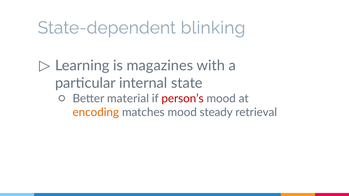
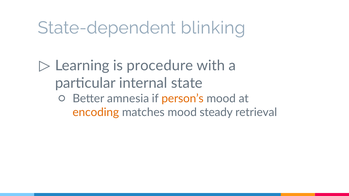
magazines: magazines -> procedure (160, 66)
material: material -> amnesia (128, 99)
person’s colour: red -> orange (183, 99)
